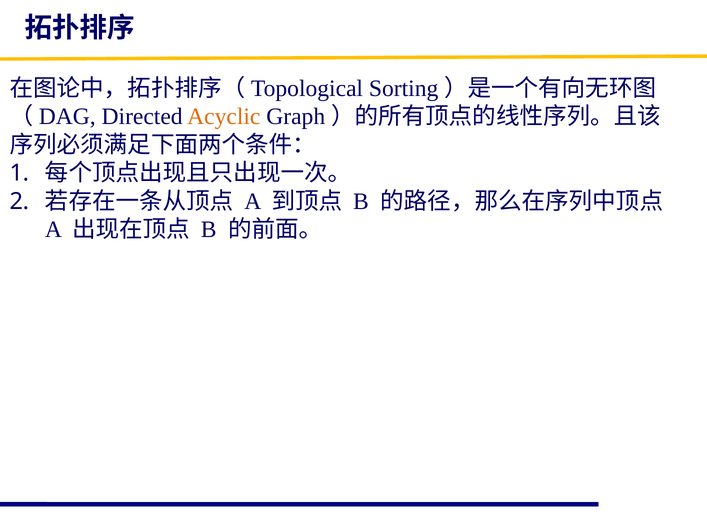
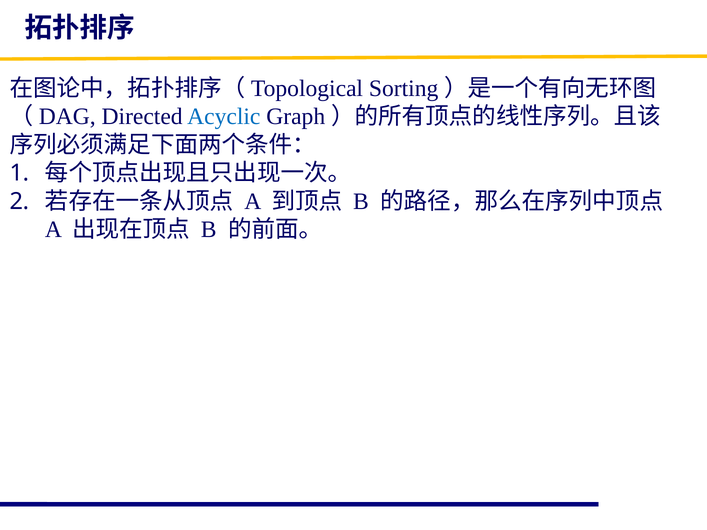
Acyclic colour: orange -> blue (224, 117)
